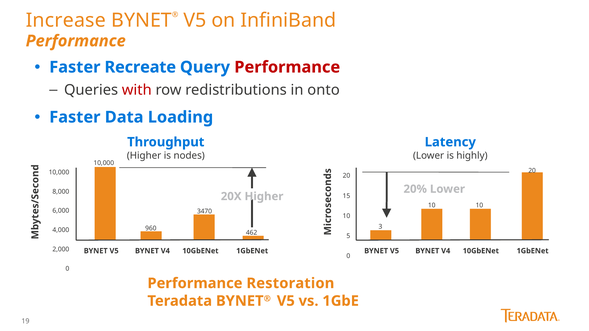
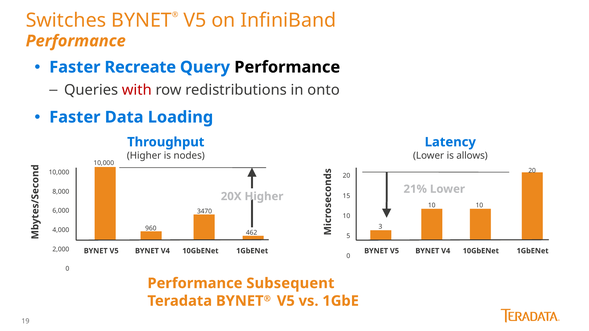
Increase: Increase -> Switches (66, 21)
Performance colour: red -> black (287, 67)
highly: highly -> allows (472, 156)
20%: 20% -> 21% (415, 189)
Restoration: Restoration -> Subsequent (290, 284)
